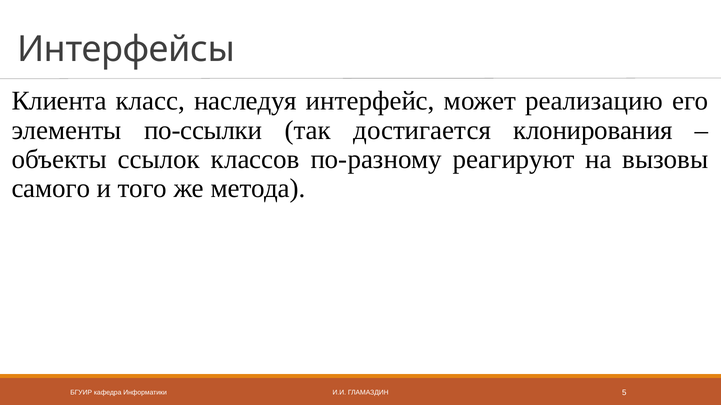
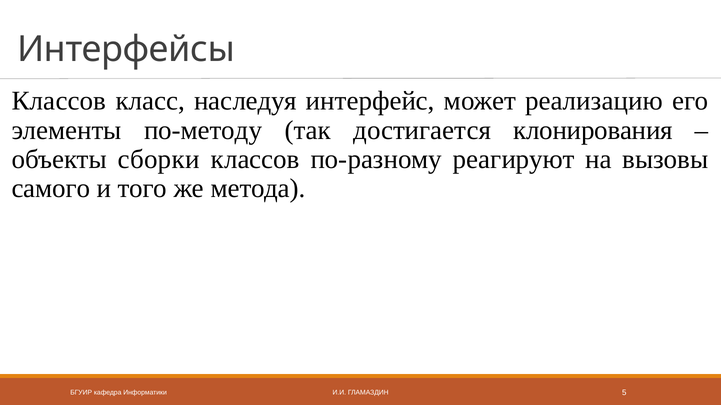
Клиента: Клиента -> Классов (59, 101)
по-ссылки: по-ссылки -> по-методу (203, 130)
ссылок: ссылок -> сборки (159, 160)
